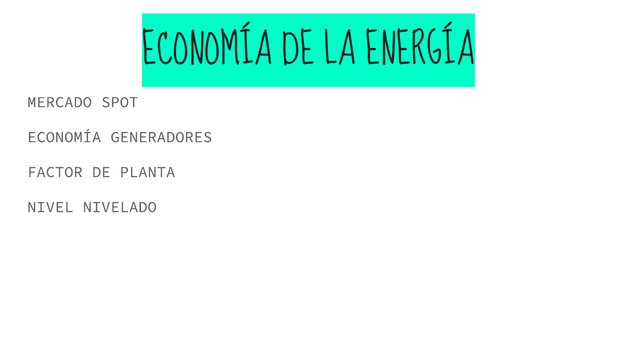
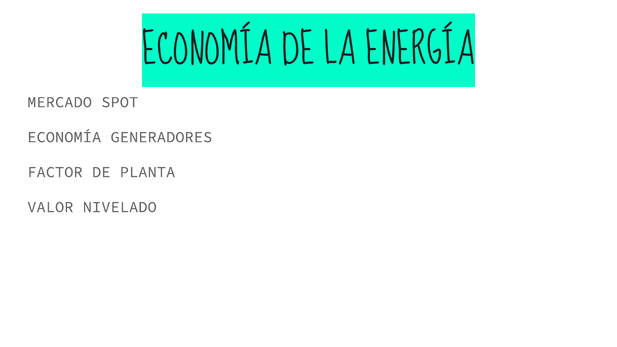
NIVEL: NIVEL -> VALOR (50, 207)
